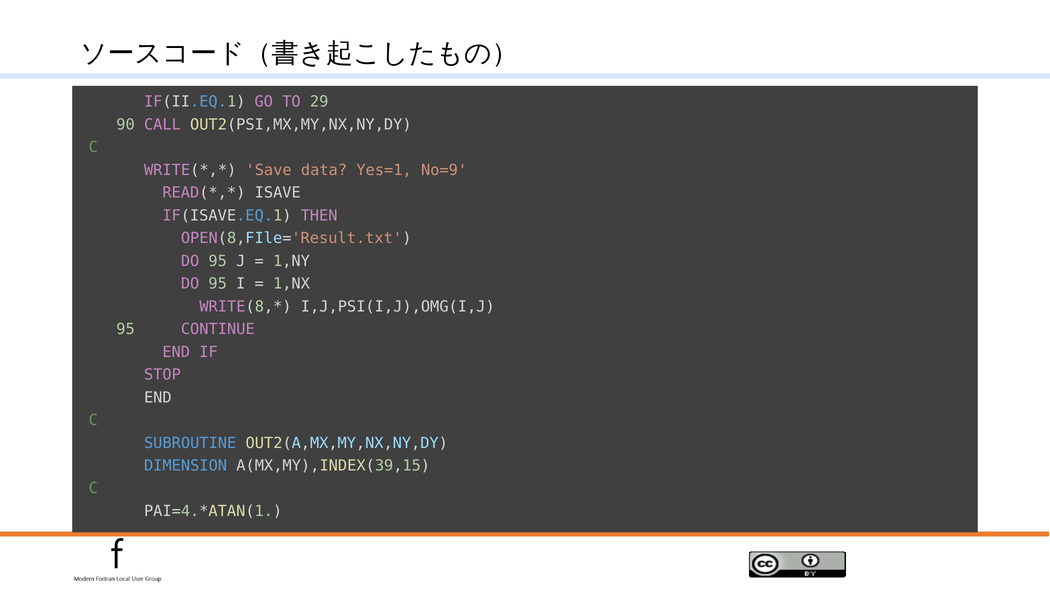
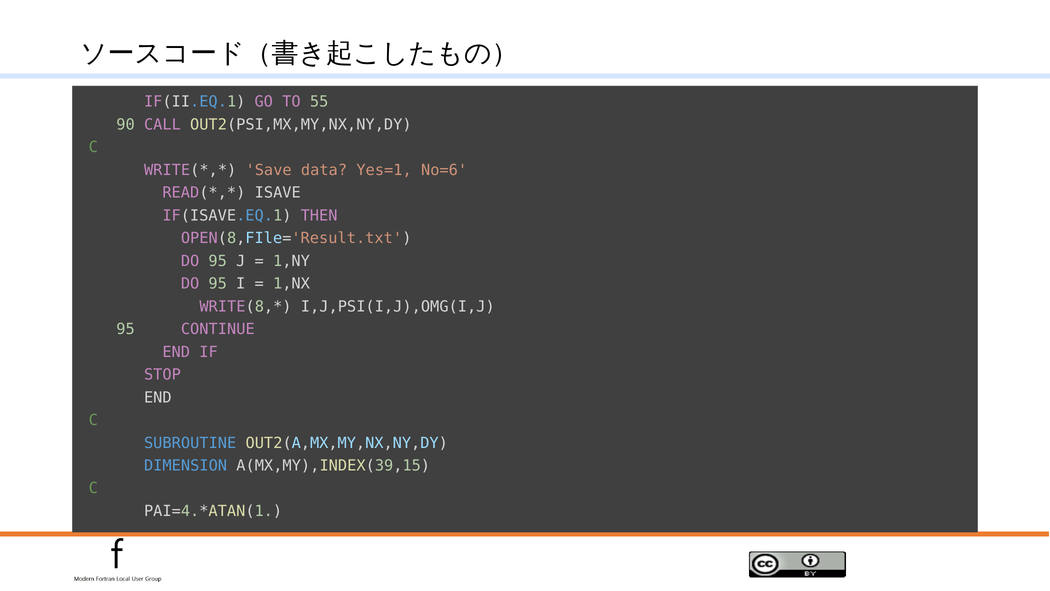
29: 29 -> 55 (319, 102)
No=9: No=9 -> No=6 (444, 170)
